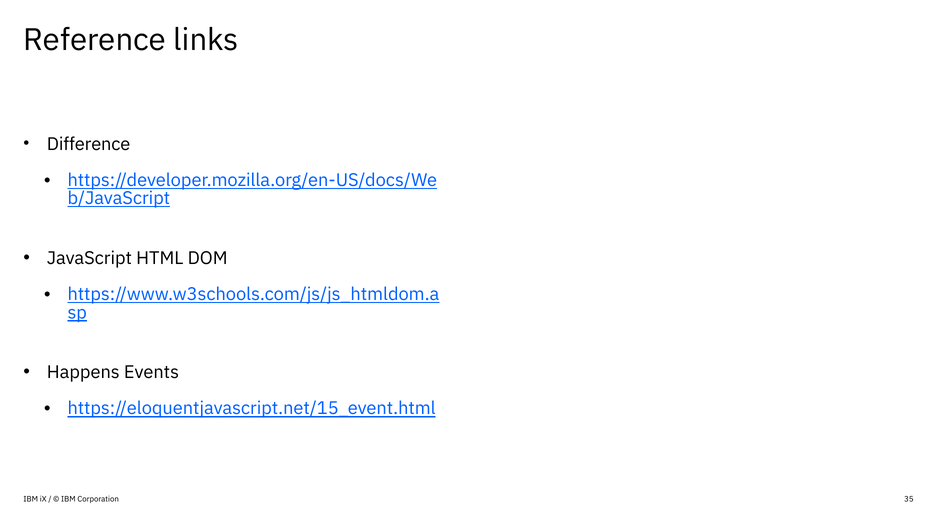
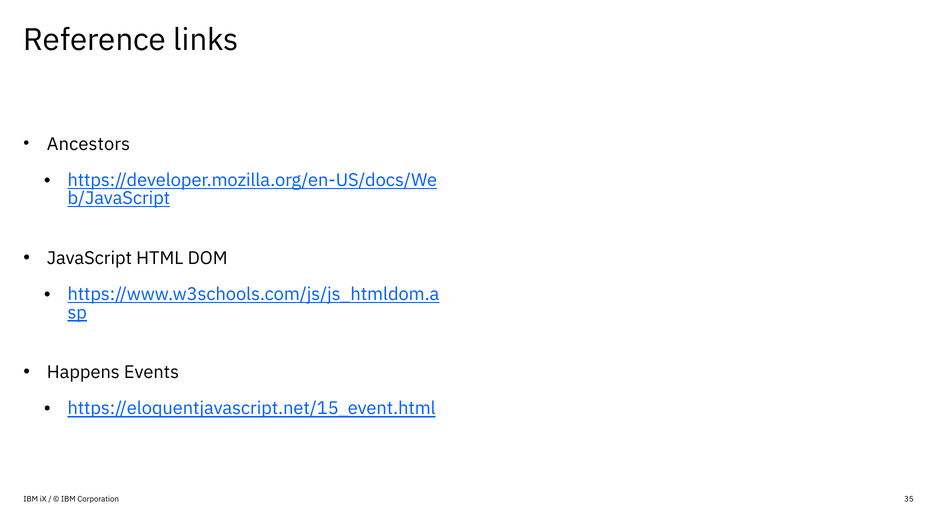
Difference: Difference -> Ancestors (88, 144)
